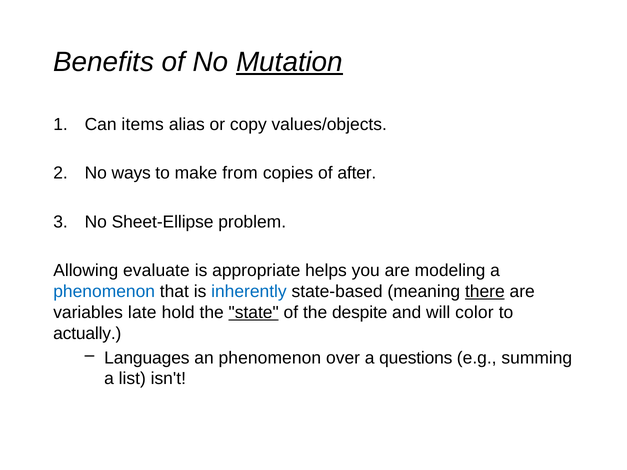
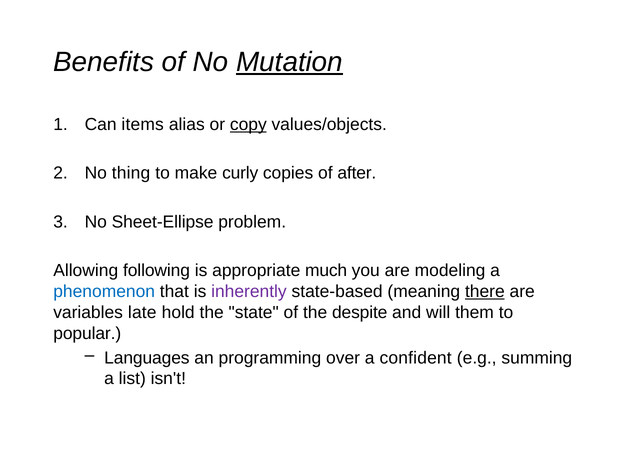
copy underline: none -> present (248, 125)
ways: ways -> thing (131, 173)
from: from -> curly (240, 173)
evaluate: evaluate -> following (157, 271)
helps: helps -> much (326, 271)
inherently colour: blue -> purple (249, 292)
state underline: present -> none (254, 313)
color: color -> them (474, 313)
actually: actually -> popular (87, 334)
an phenomenon: phenomenon -> programming (270, 358)
questions: questions -> confident (416, 358)
